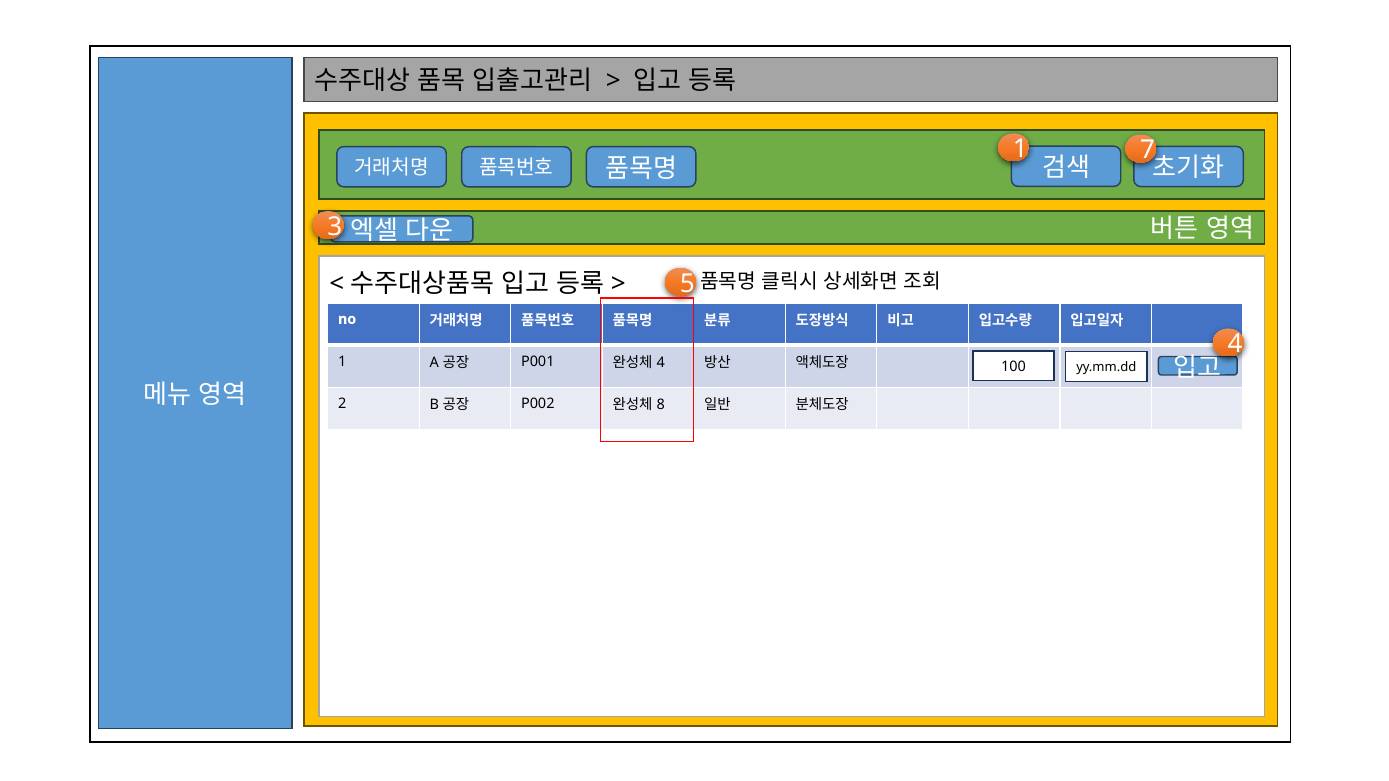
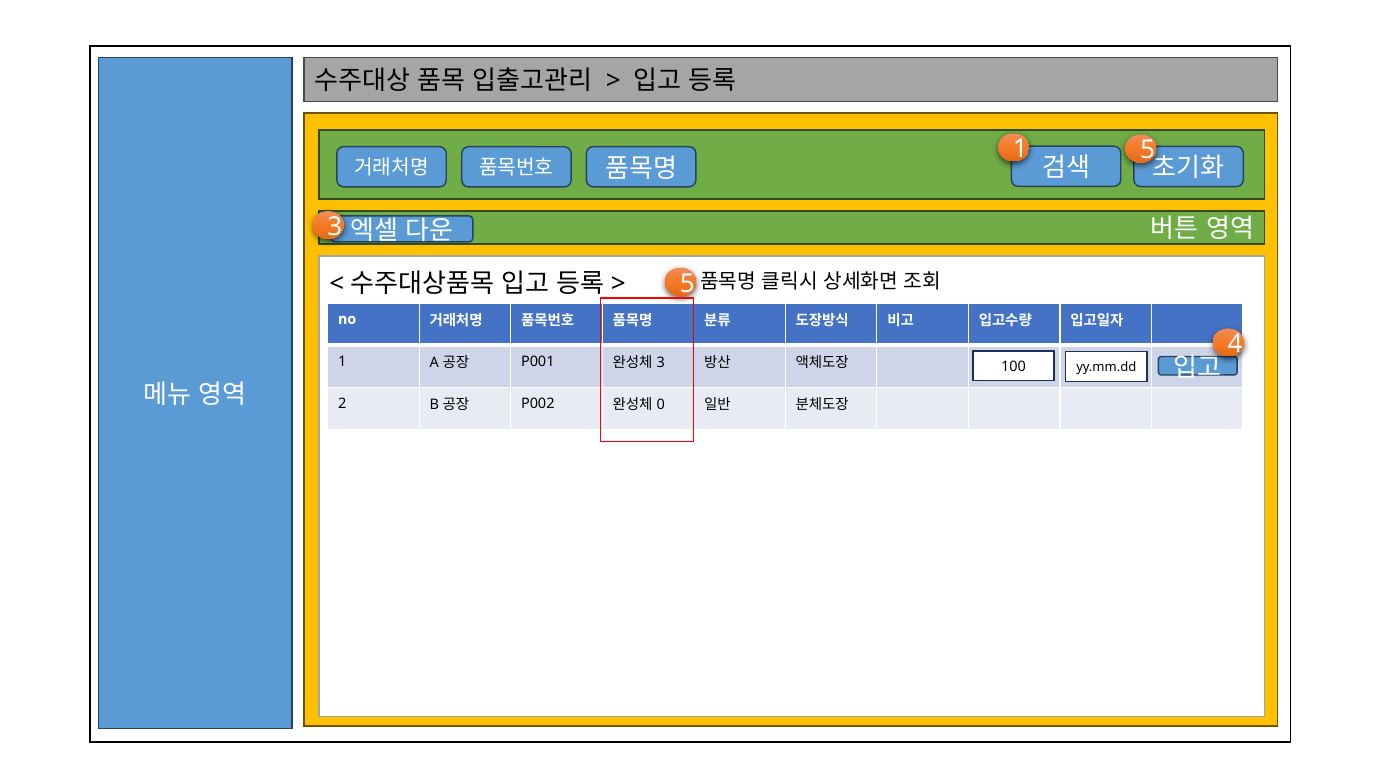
7: 7 -> 5 (1148, 150)
4: 4 -> 3 (661, 363)
8: 8 -> 0 (661, 405)
